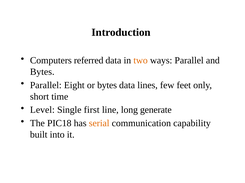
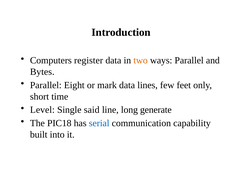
referred: referred -> register (89, 61)
or bytes: bytes -> mark (107, 85)
first: first -> said (92, 110)
serial colour: orange -> blue (99, 124)
